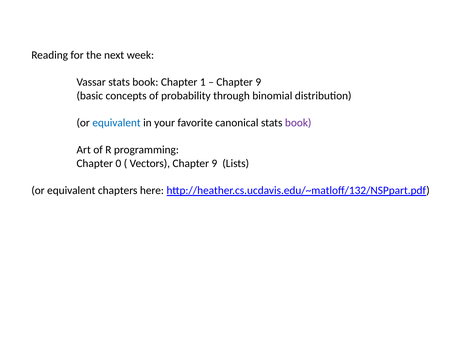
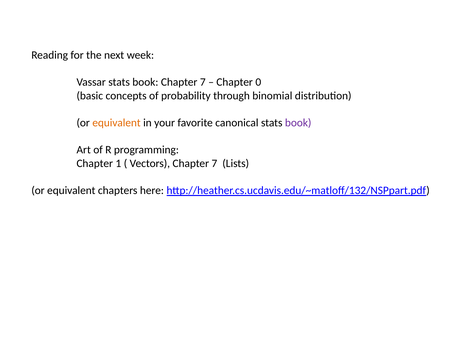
book Chapter 1: 1 -> 7 (203, 82)
9: 9 -> 0 (258, 82)
equivalent colour: blue -> orange (117, 123)
0: 0 -> 1 (118, 163)
Vectors Chapter 9: 9 -> 7 (214, 163)
